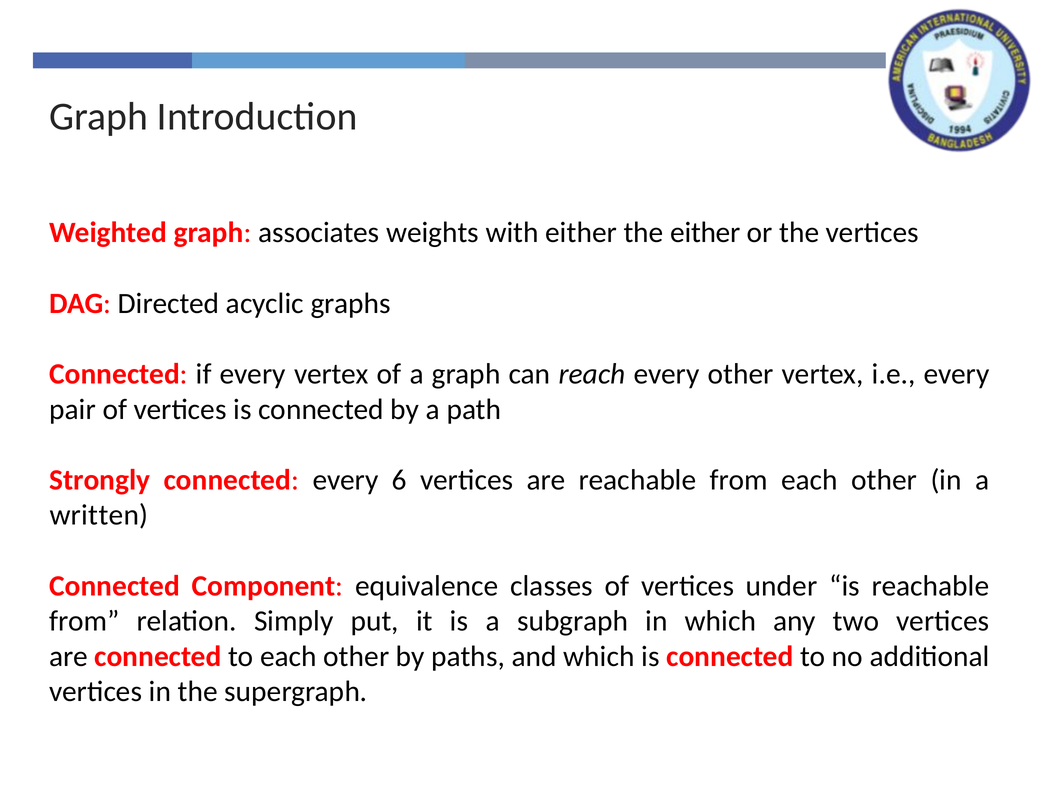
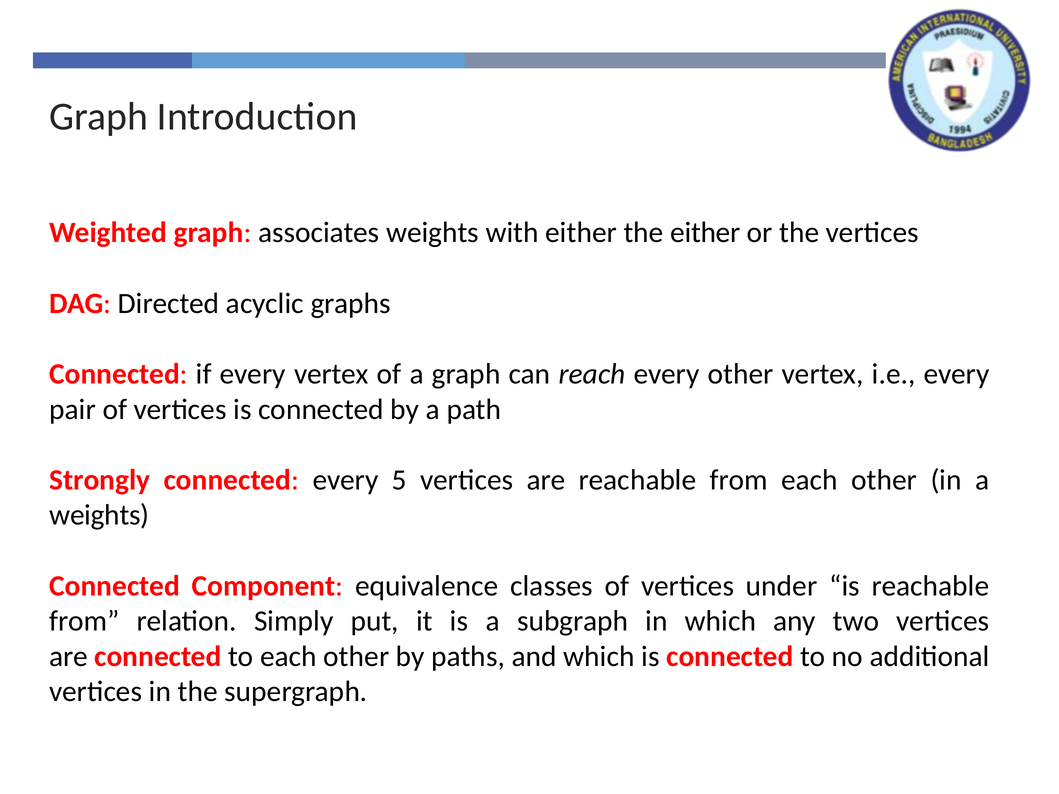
6: 6 -> 5 (399, 480)
written: written -> weights (99, 515)
